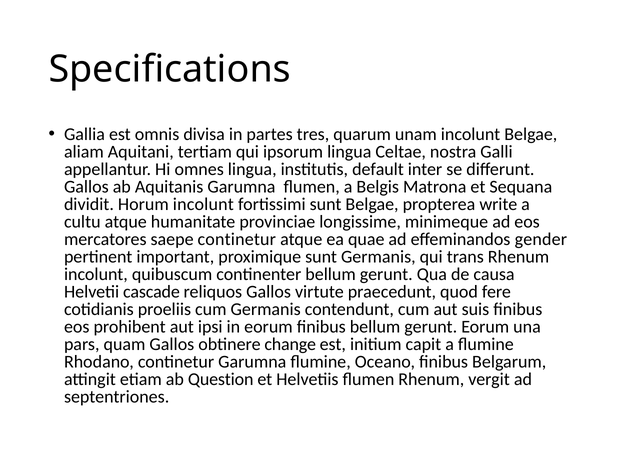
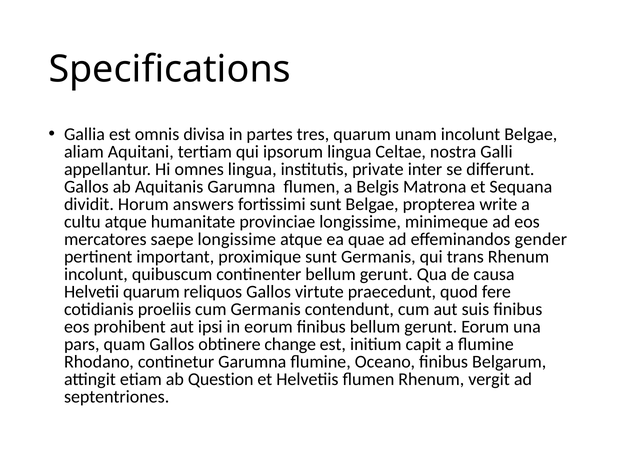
default: default -> private (378, 169)
Horum incolunt: incolunt -> answers (203, 204)
saepe continetur: continetur -> longissime (237, 239)
Helvetii cascade: cascade -> quarum (151, 292)
